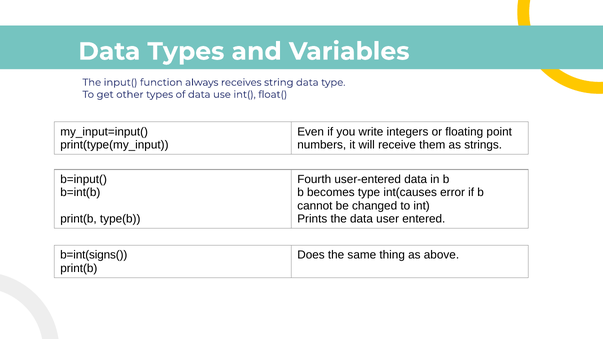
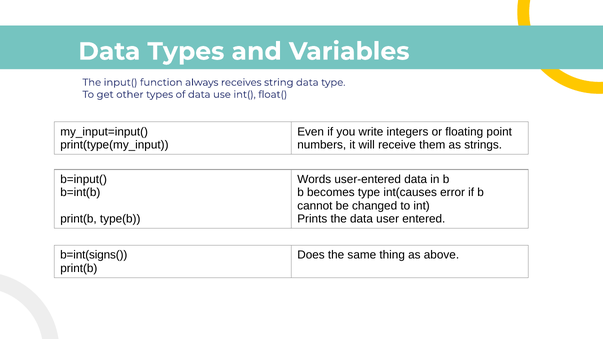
Fourth: Fourth -> Words (314, 179)
